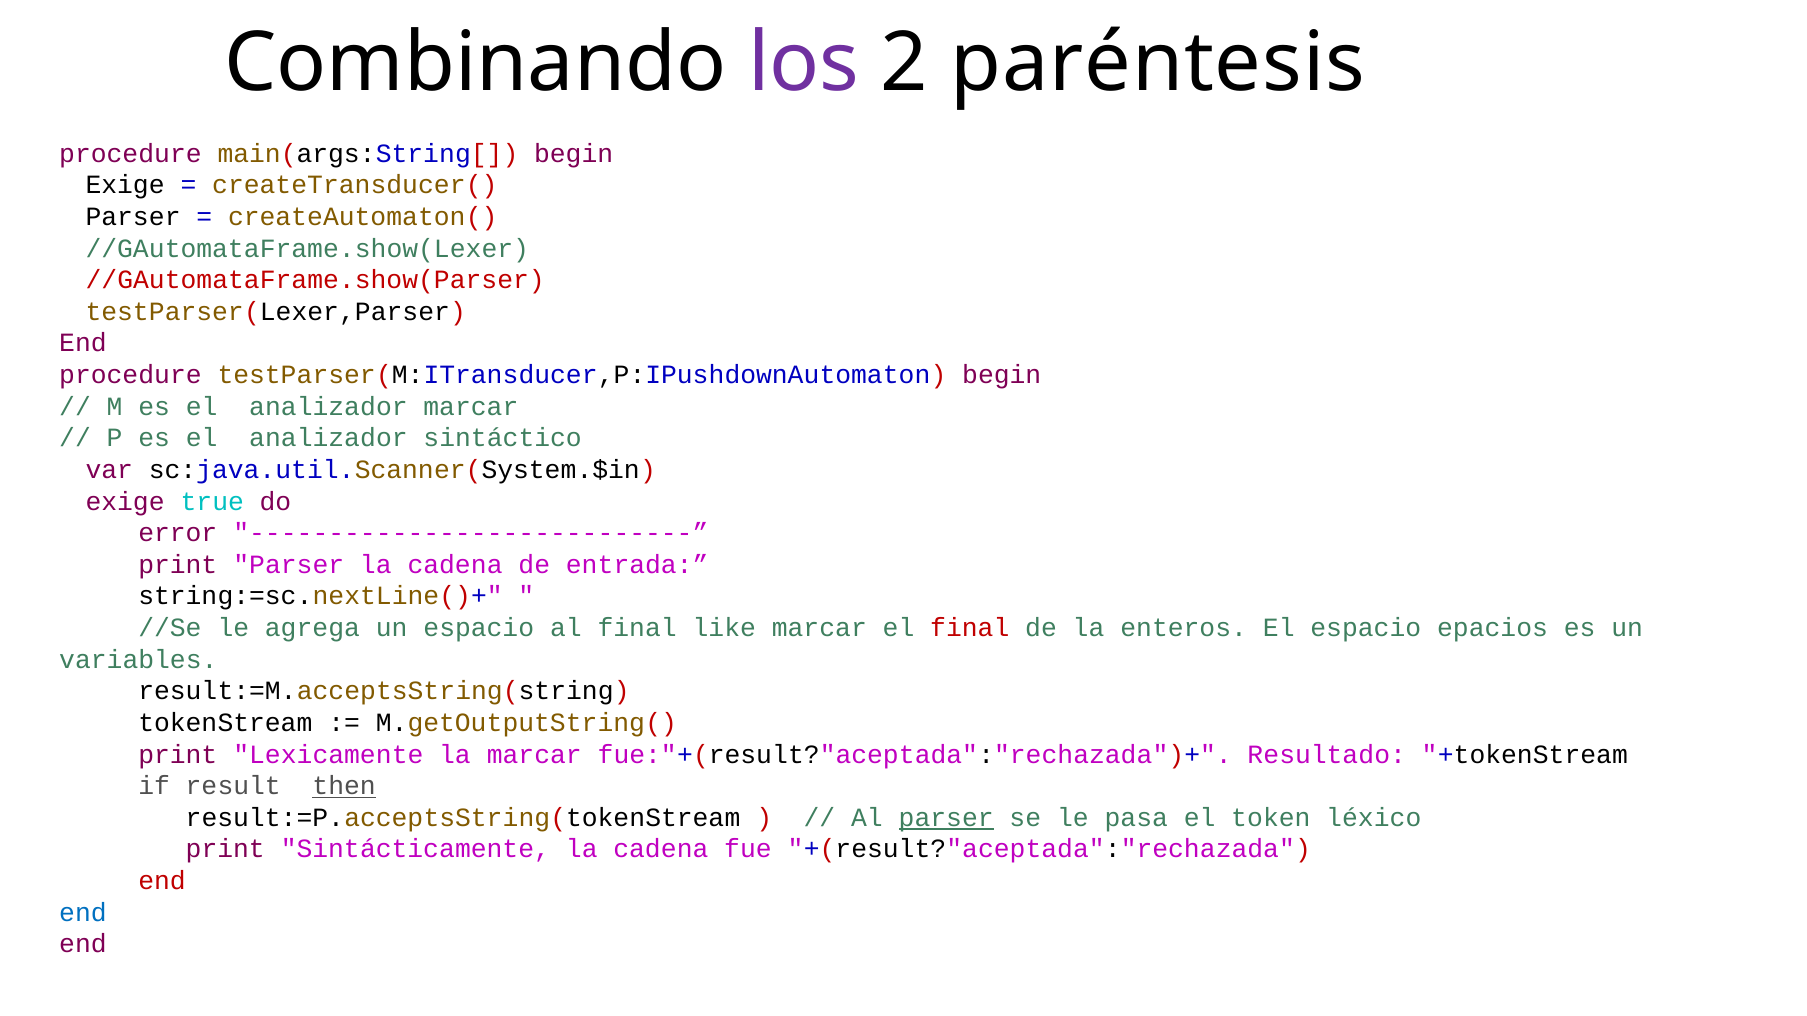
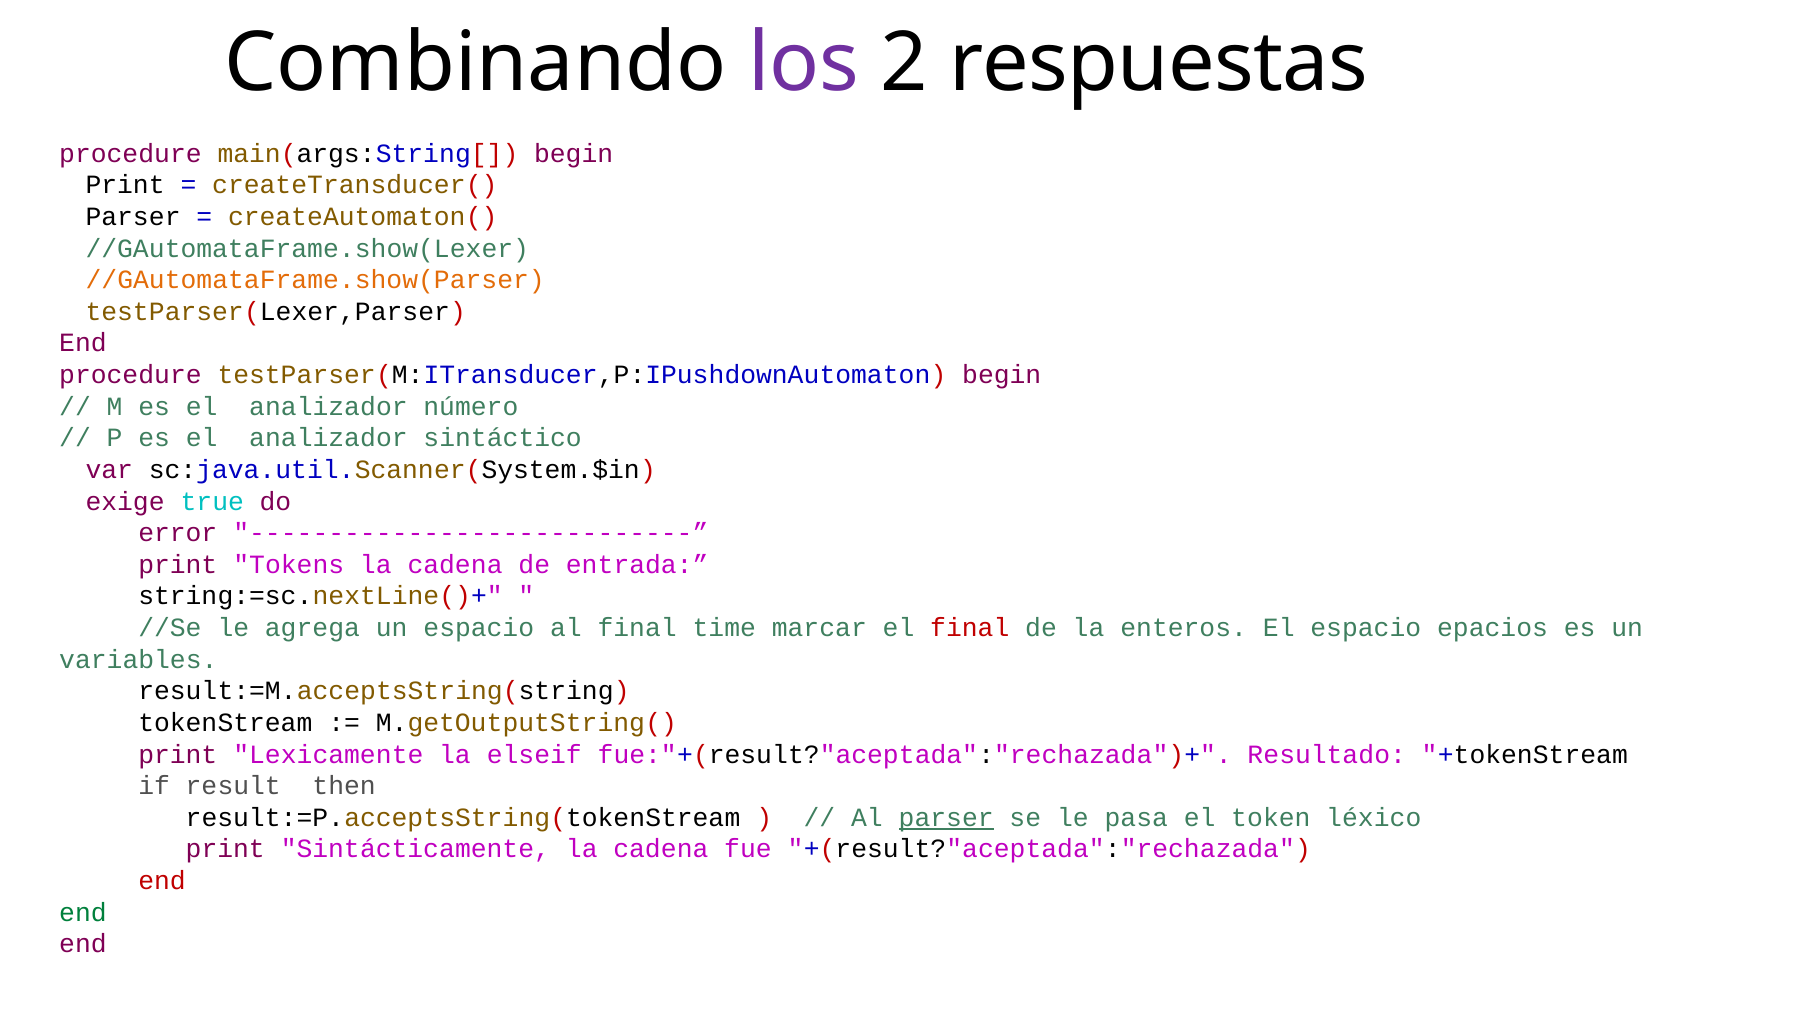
paréntesis: paréntesis -> respuestas (1159, 63)
Exige: Exige -> Print (125, 185)
//GAutomataFrame.show(Parser colour: red -> orange (315, 280)
analizador marcar: marcar -> número (471, 407)
print Parser: Parser -> Tokens (289, 565)
like: like -> time (724, 628)
la marcar: marcar -> elseif (534, 755)
then underline: present -> none (344, 786)
end colour: blue -> green (83, 913)
